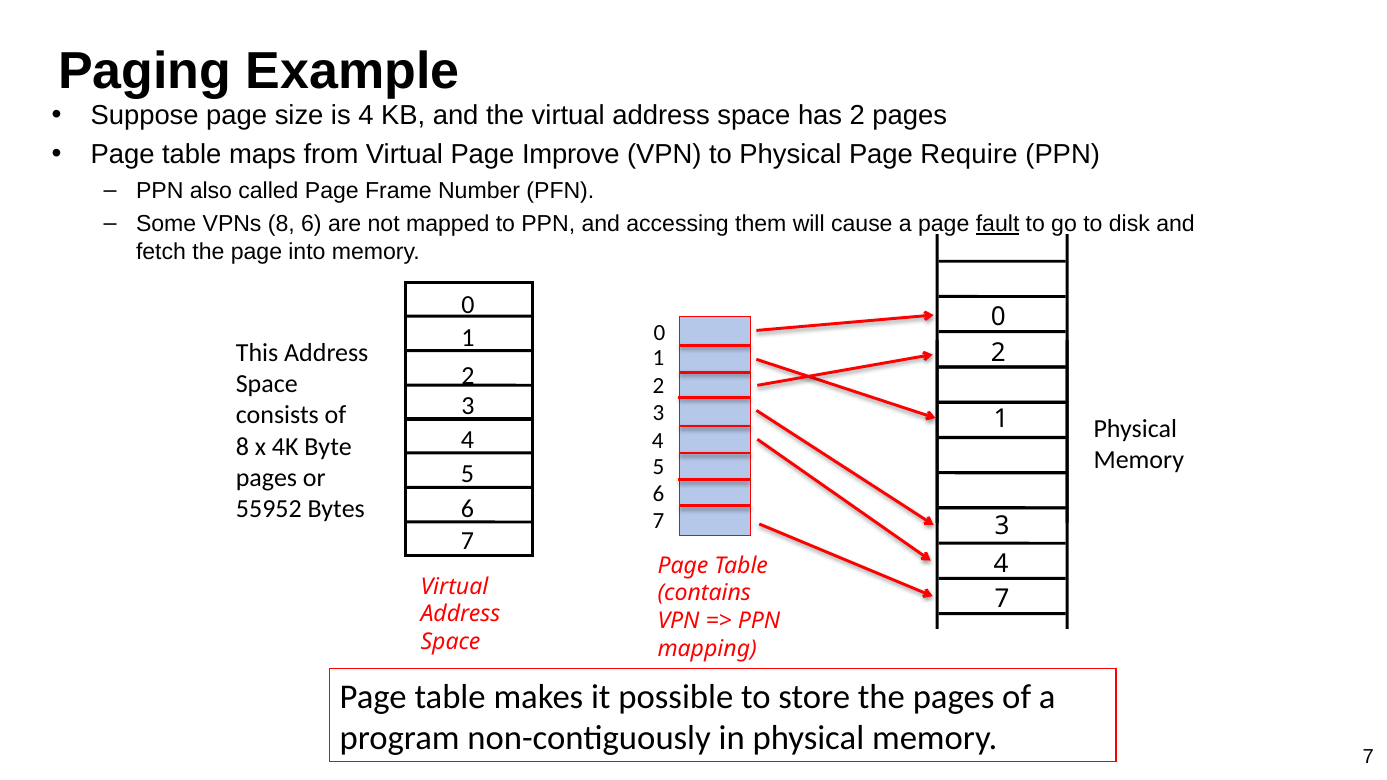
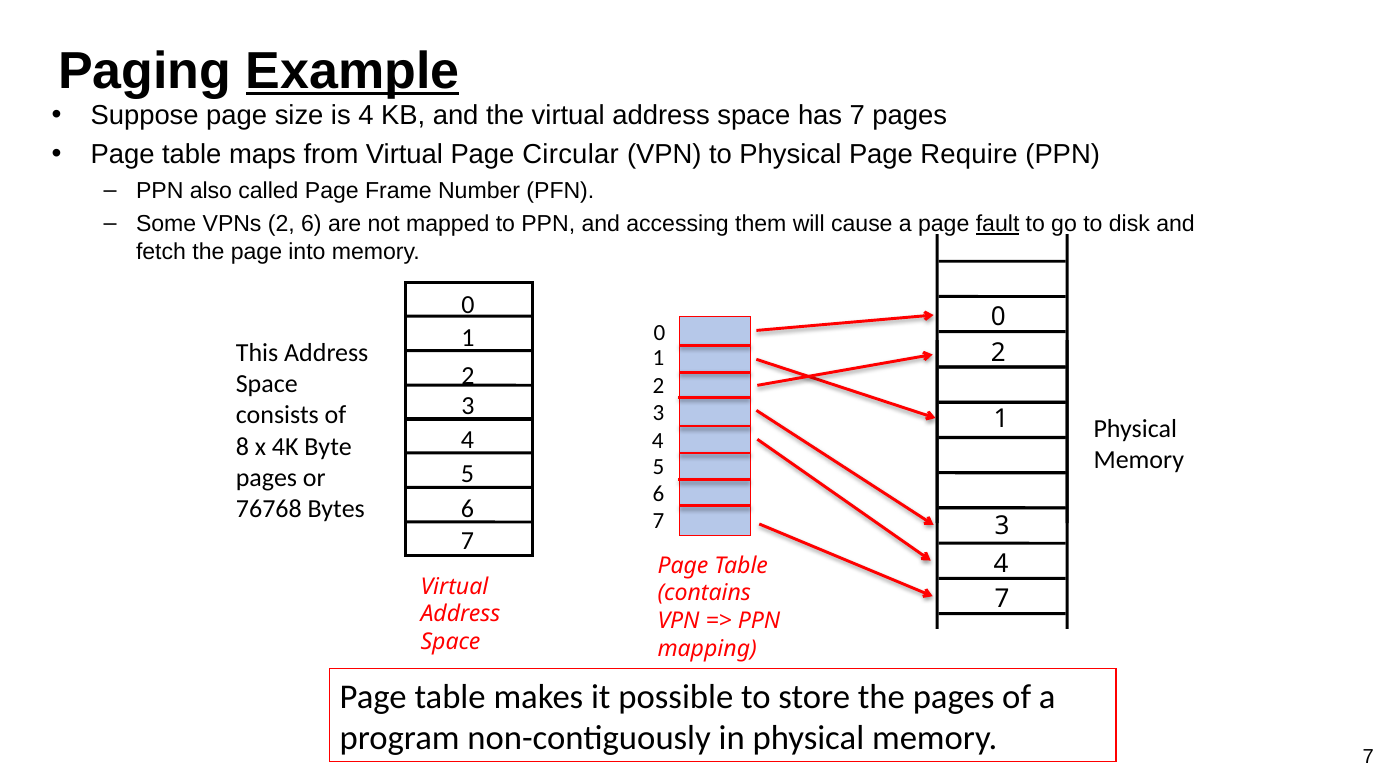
Example underline: none -> present (353, 71)
has 2: 2 -> 7 (857, 115)
Improve: Improve -> Circular (571, 155)
VPNs 8: 8 -> 2 (281, 224)
55952: 55952 -> 76768 (269, 509)
